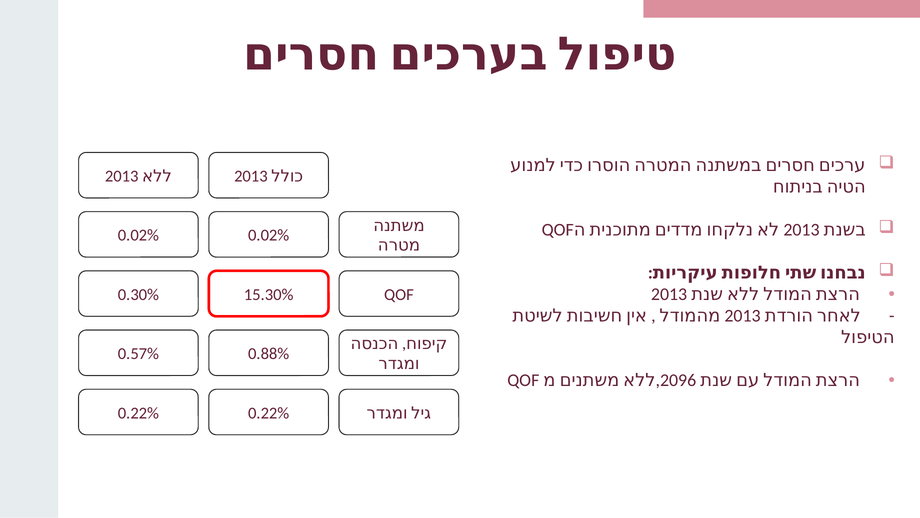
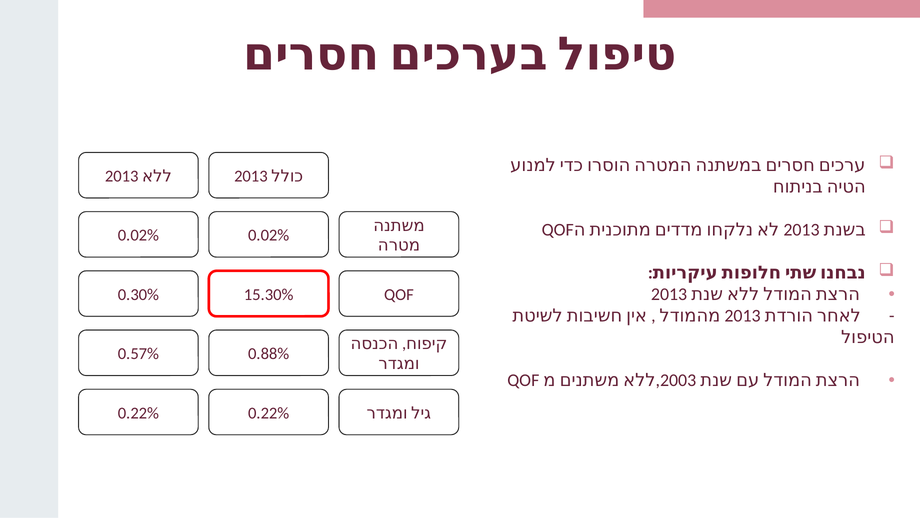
2096: 2096 -> 2003 (678, 380)
